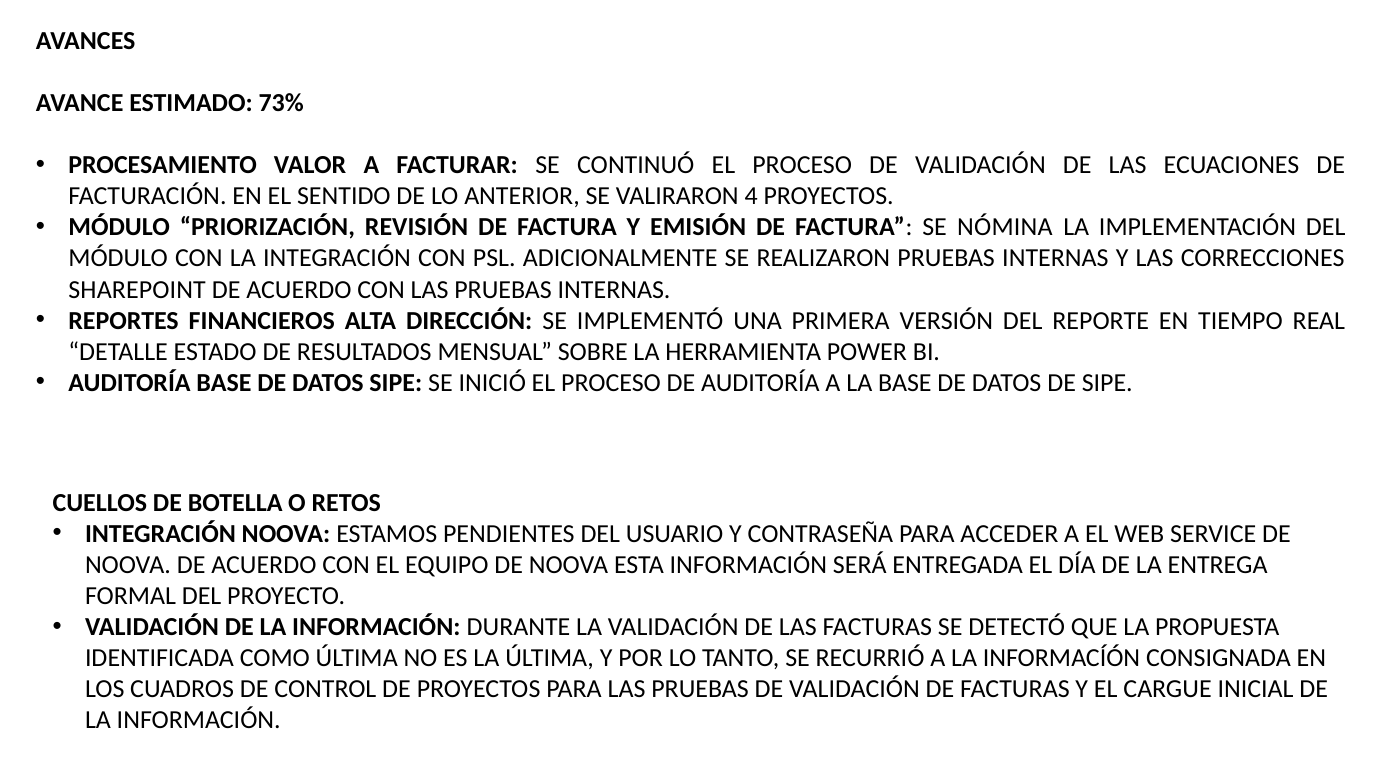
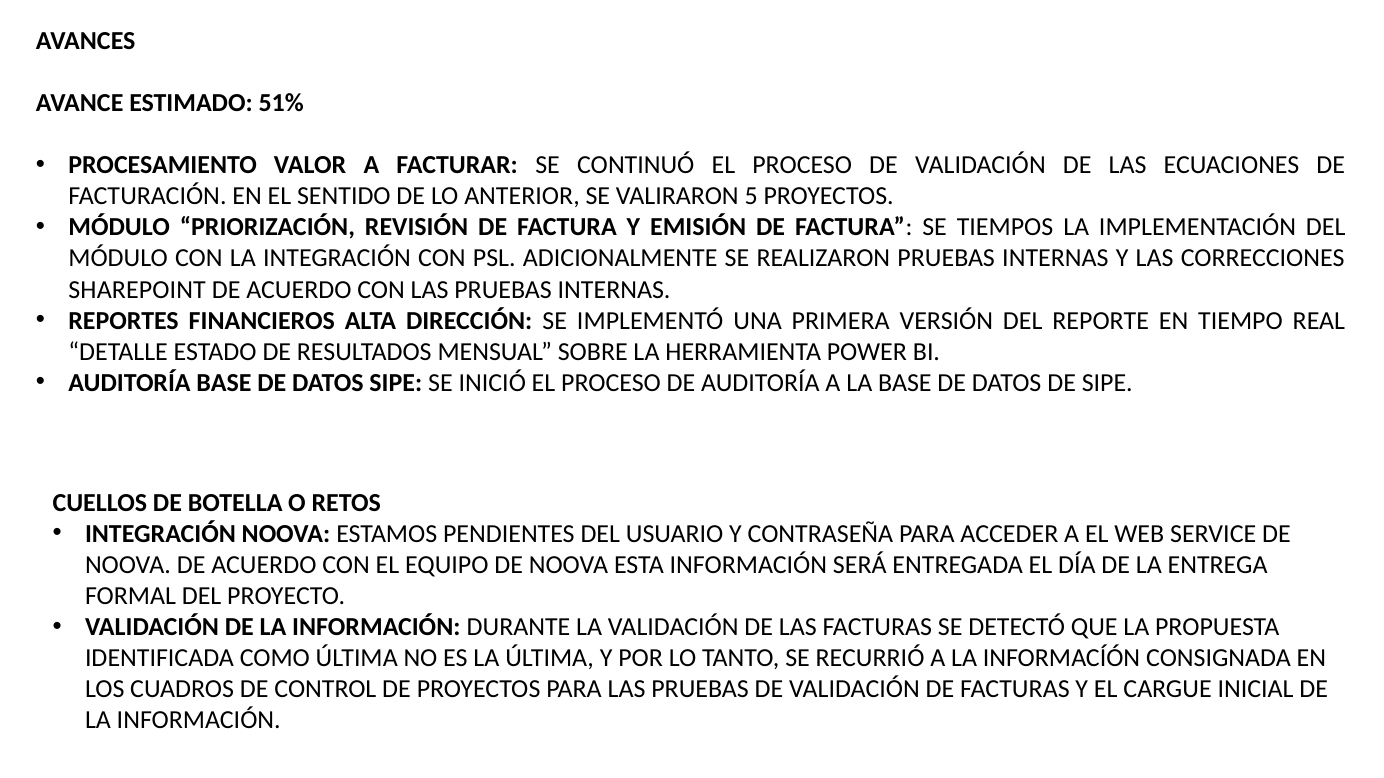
73%: 73% -> 51% (281, 103)
4: 4 -> 5 (751, 196)
NÓMINA: NÓMINA -> TIEMPOS (1005, 227)
